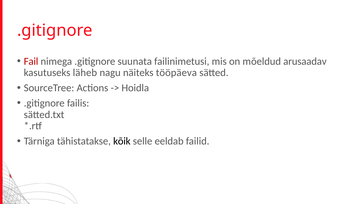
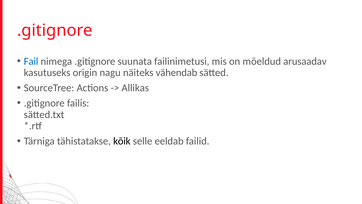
Fail colour: red -> blue (31, 61)
läheb: läheb -> origin (85, 73)
tööpäeva: tööpäeva -> vähendab (176, 73)
Hoidla: Hoidla -> Allikas (135, 88)
